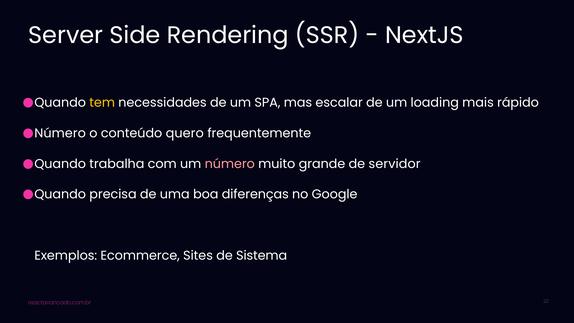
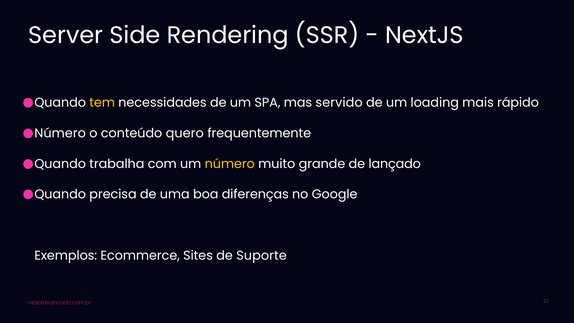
escalar: escalar -> servido (339, 103)
número colour: pink -> yellow (230, 164)
servidor: servidor -> lançado (395, 164)
Sistema: Sistema -> Suporte (262, 256)
